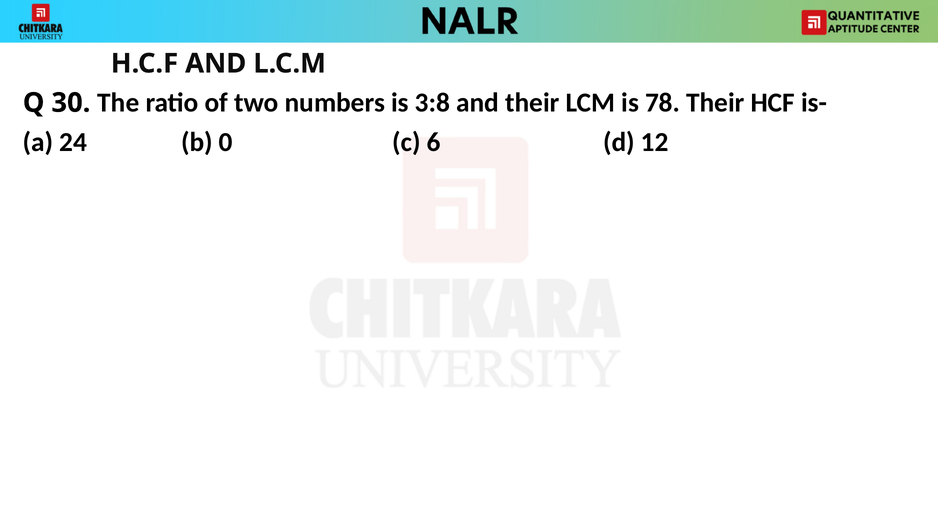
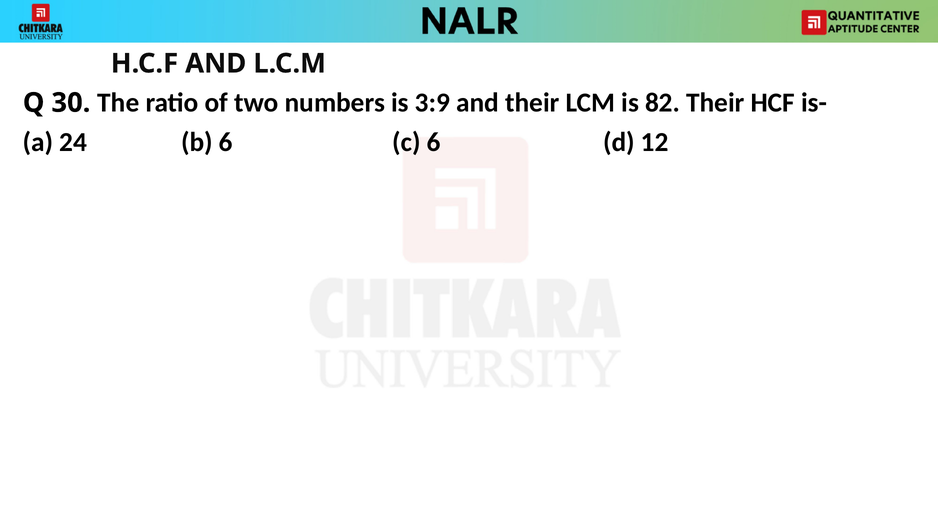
3:8: 3:8 -> 3:9 (432, 103)
78: 78 -> 82 (663, 103)
b 0: 0 -> 6 (226, 142)
